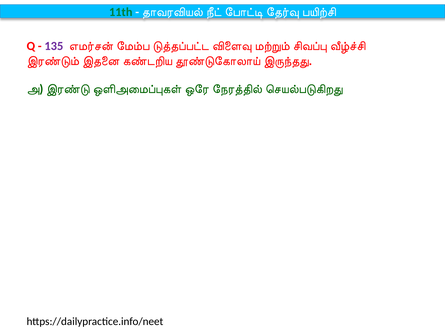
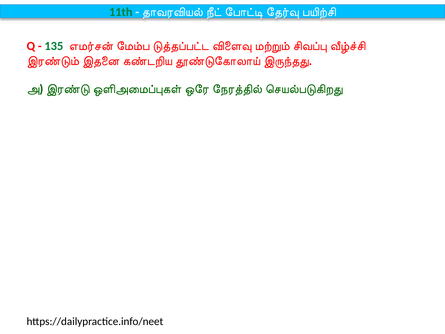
135 colour: purple -> green (54, 46)
